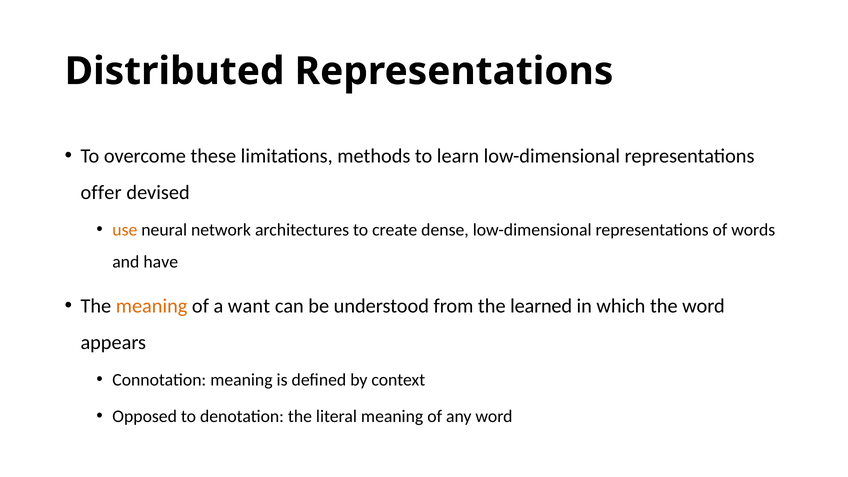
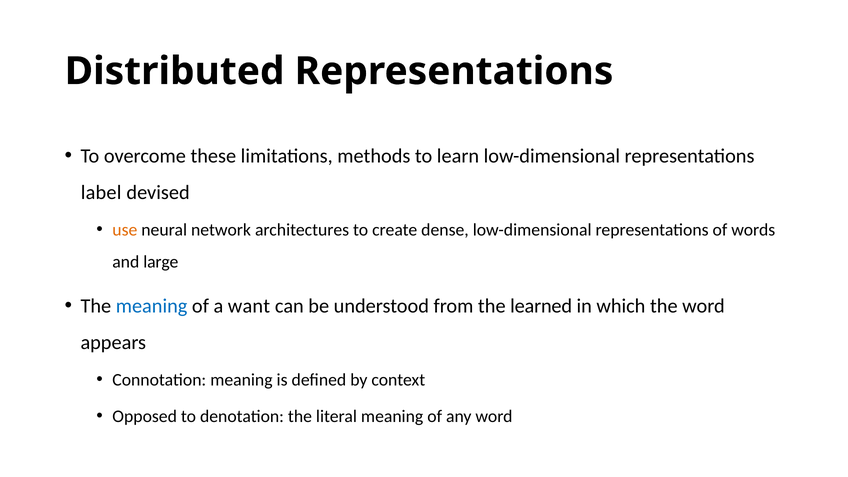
offer: offer -> label (101, 192)
have: have -> large (161, 262)
meaning colour: orange -> blue (152, 306)
